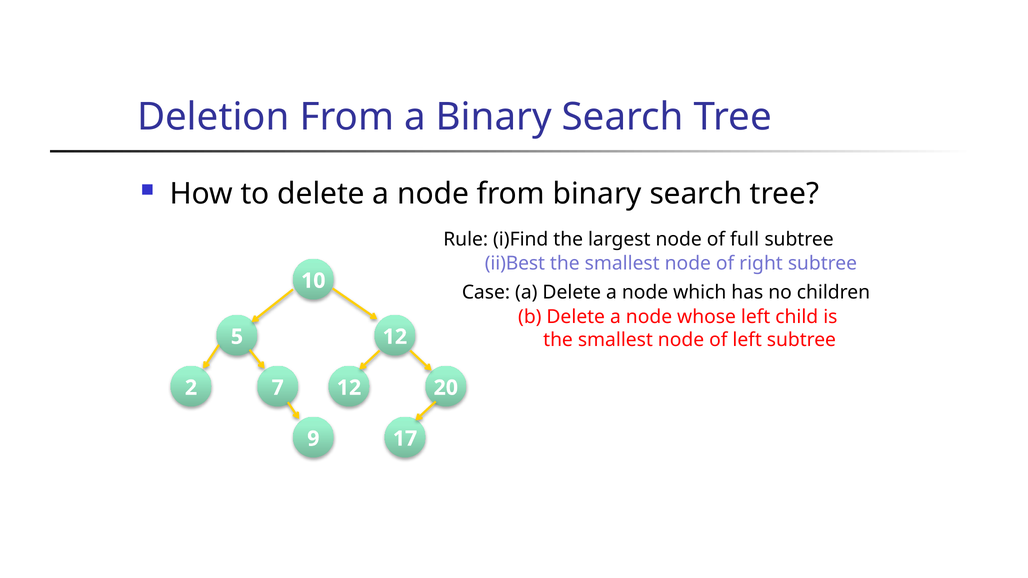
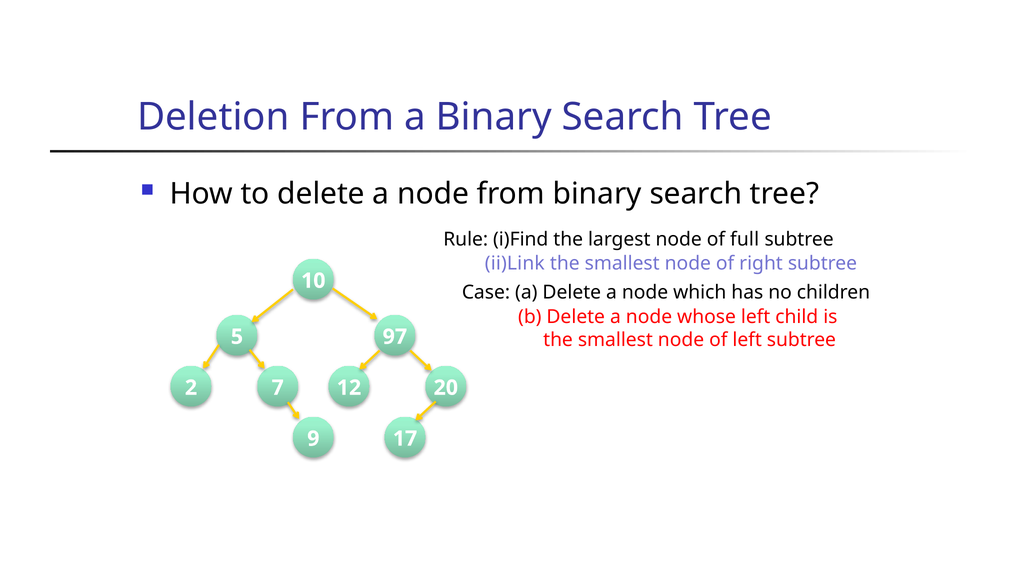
ii)Best: ii)Best -> ii)Link (515, 264)
5 12: 12 -> 97 (395, 337)
